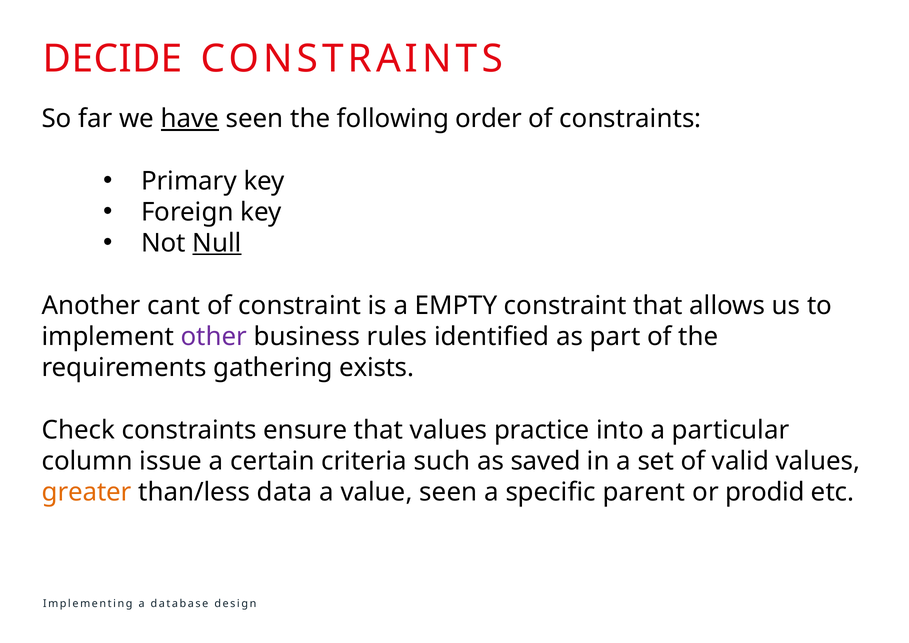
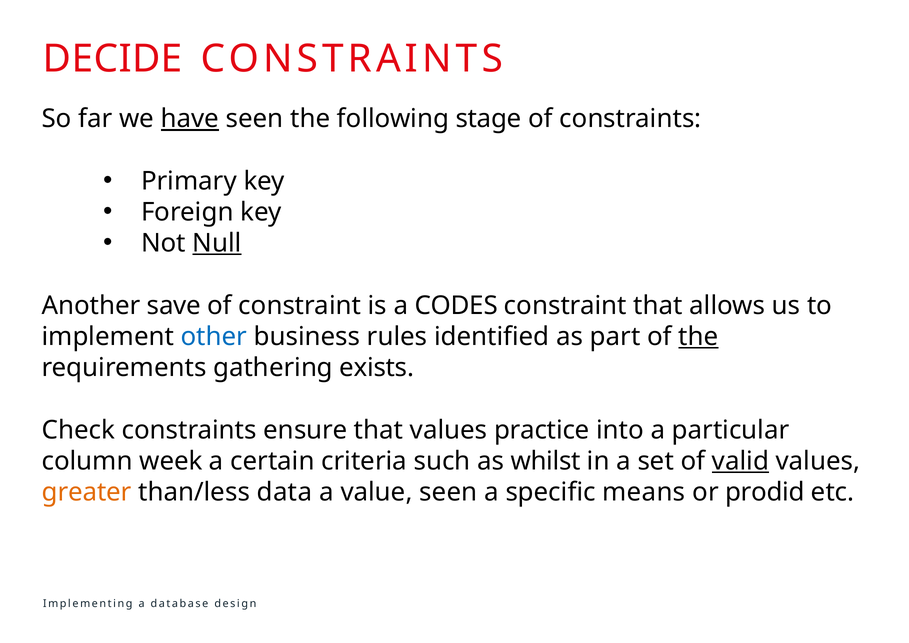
order: order -> stage (489, 119)
cant: cant -> save (174, 305)
EMPTY: EMPTY -> CODES (456, 305)
other colour: purple -> blue (214, 336)
the underline: none -> present (698, 336)
issue: issue -> week (171, 461)
saved: saved -> whilst (546, 461)
valid underline: none -> present (740, 461)
parent: parent -> means (644, 492)
